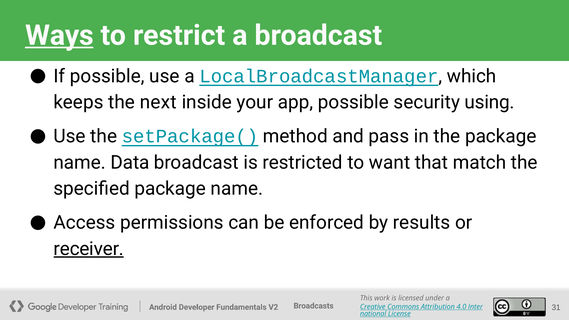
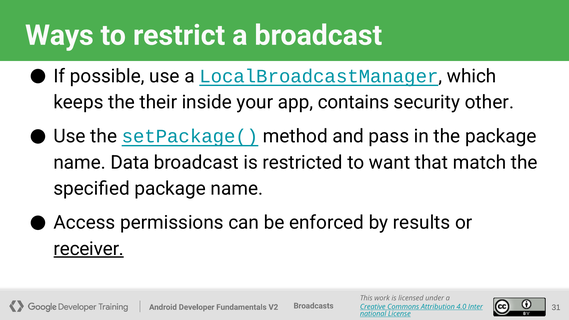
Ways underline: present -> none (59, 35)
next: next -> their (158, 102)
app possible: possible -> contains (354, 102)
using: using -> other (489, 102)
